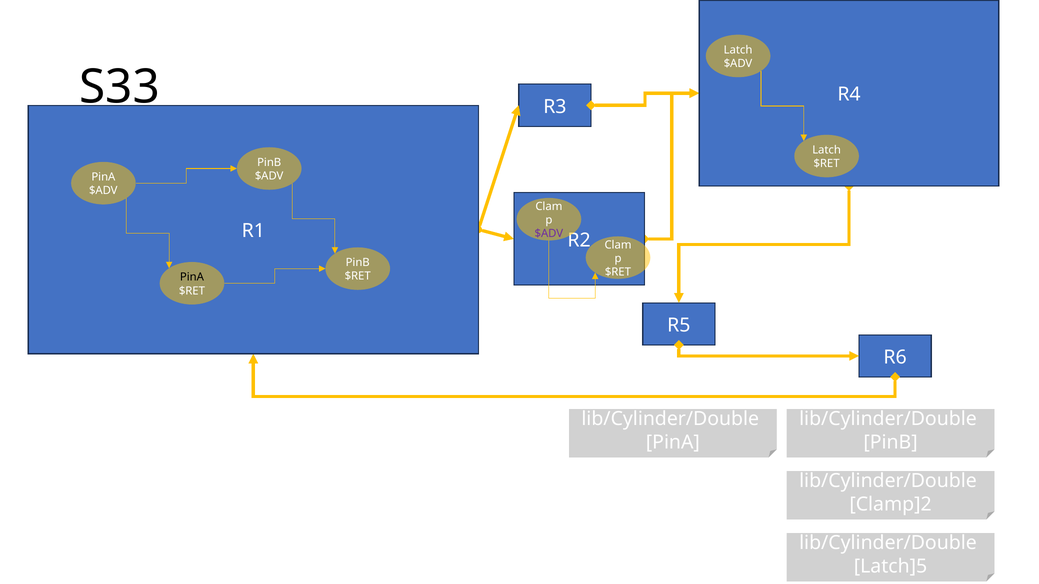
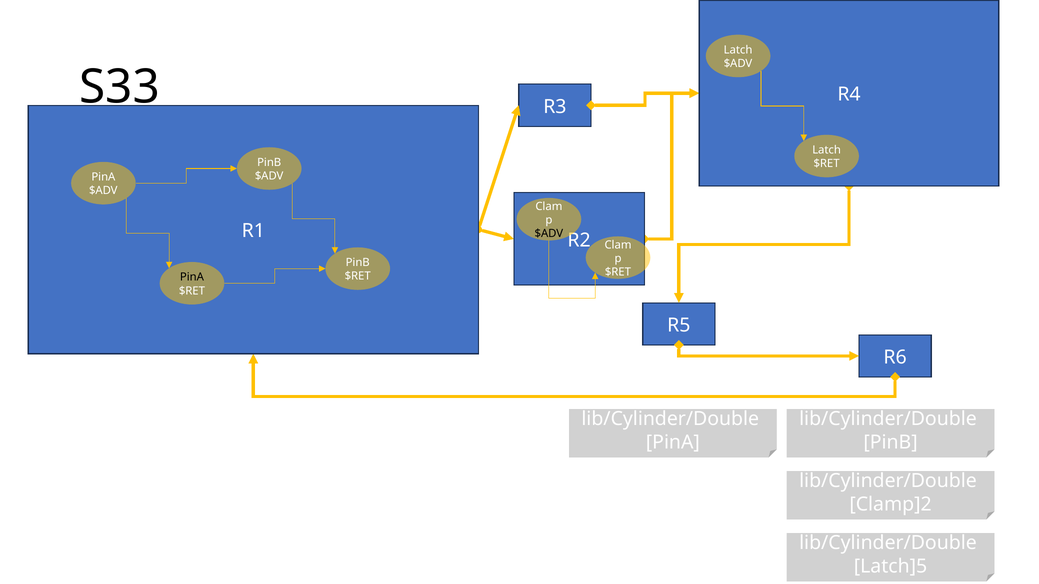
$ADV colour: purple -> black (549, 234)
